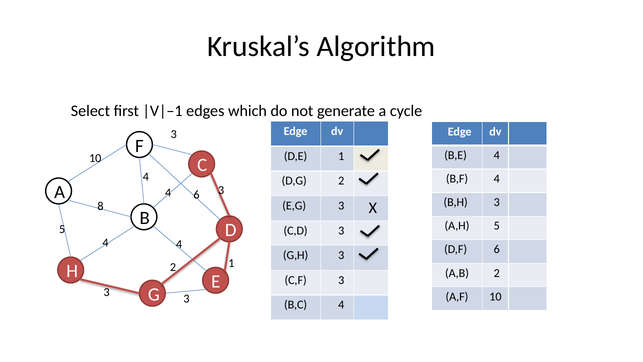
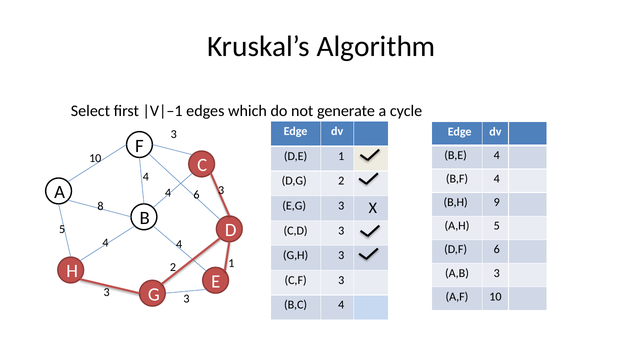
B,H 3: 3 -> 9 (497, 202)
A,B 2: 2 -> 3 (497, 273)
